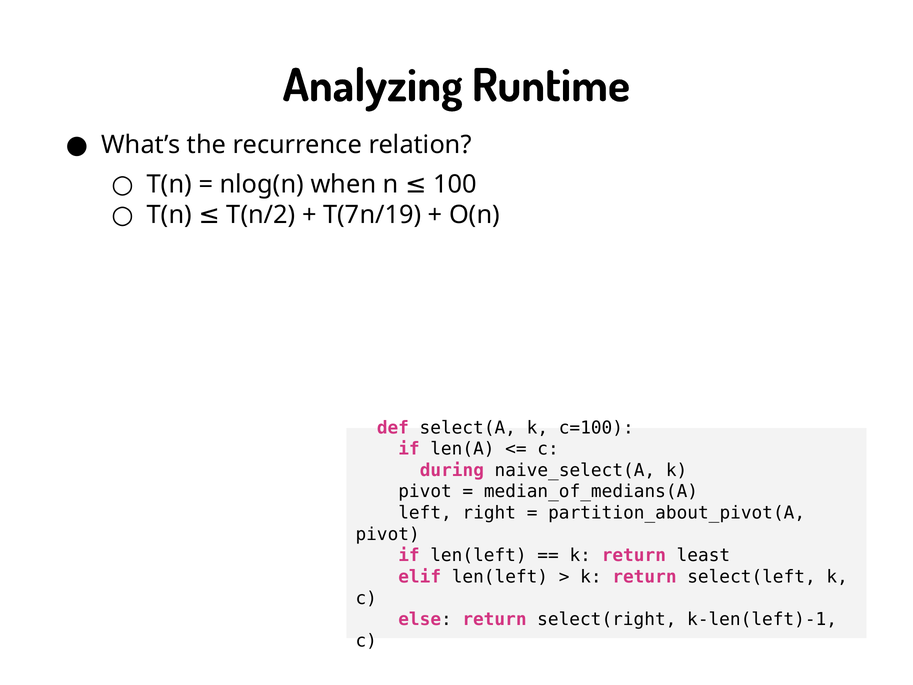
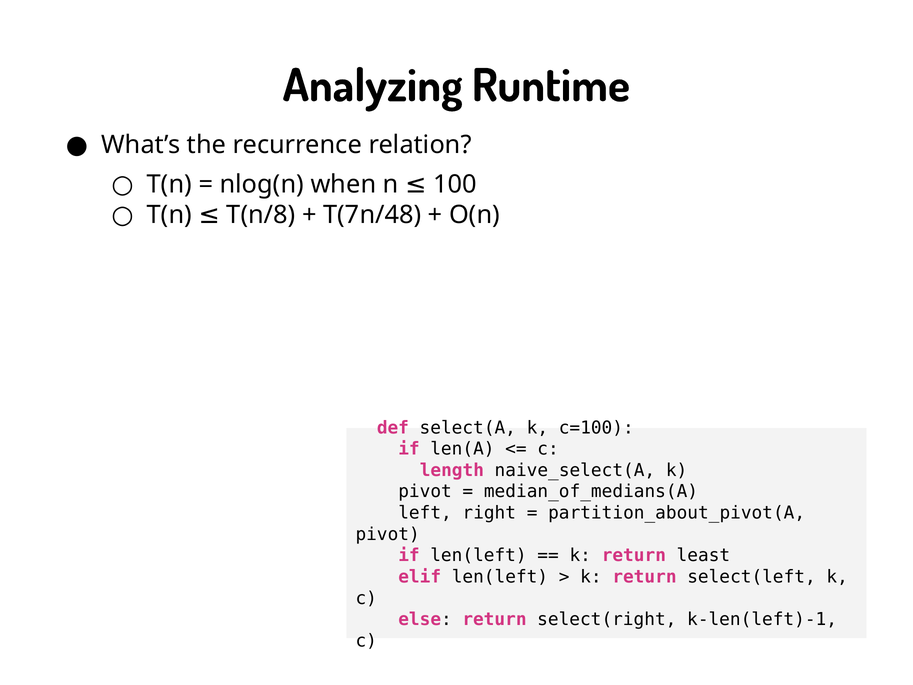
T(n/2: T(n/2 -> T(n/8 (261, 215)
T(7n/19: T(7n/19 -> T(7n/48 (372, 215)
during: during -> length (452, 470)
